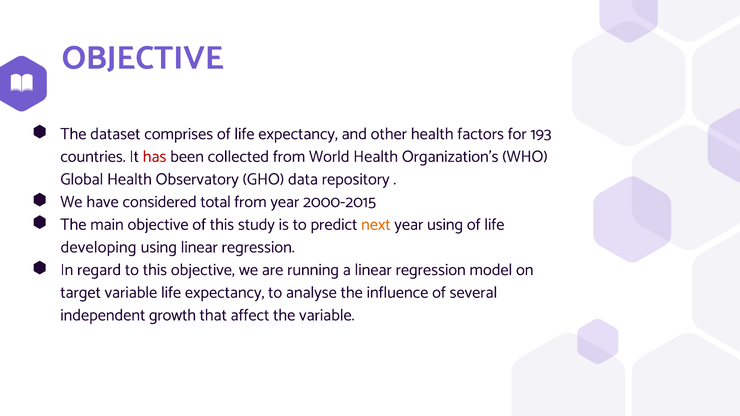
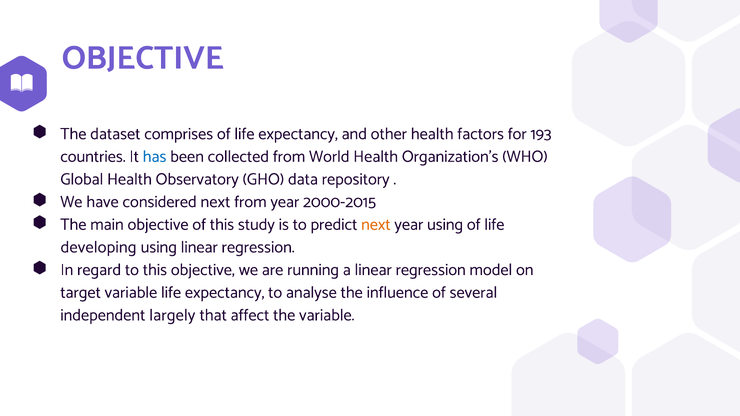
has colour: red -> blue (155, 157)
considered total: total -> next (215, 202)
growth: growth -> largely (172, 315)
